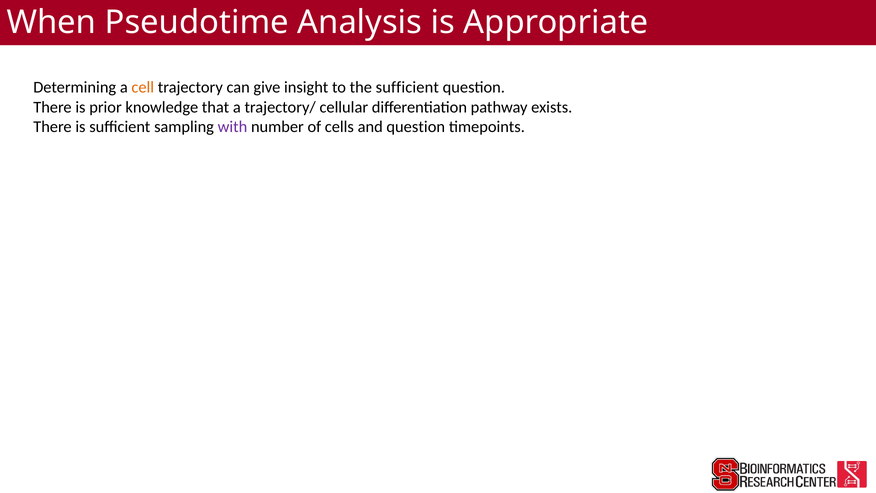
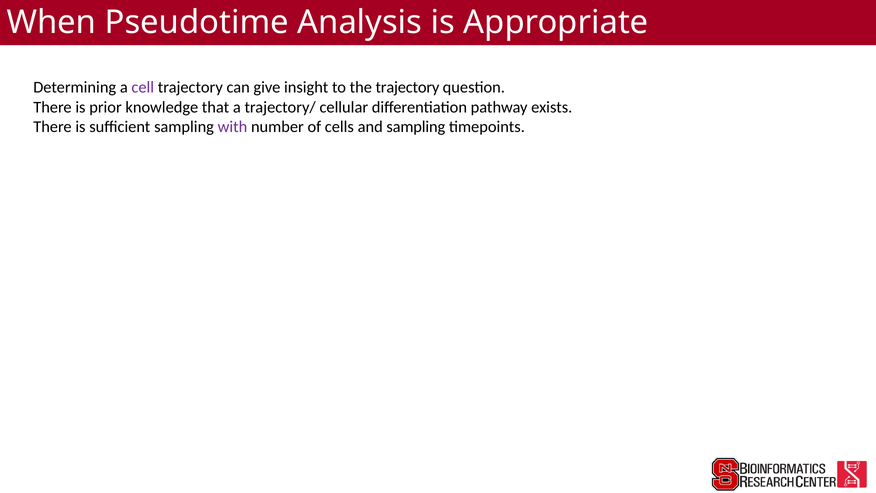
cell colour: orange -> purple (143, 87)
the sufficient: sufficient -> trajectory (407, 87)
and question: question -> sampling (416, 127)
